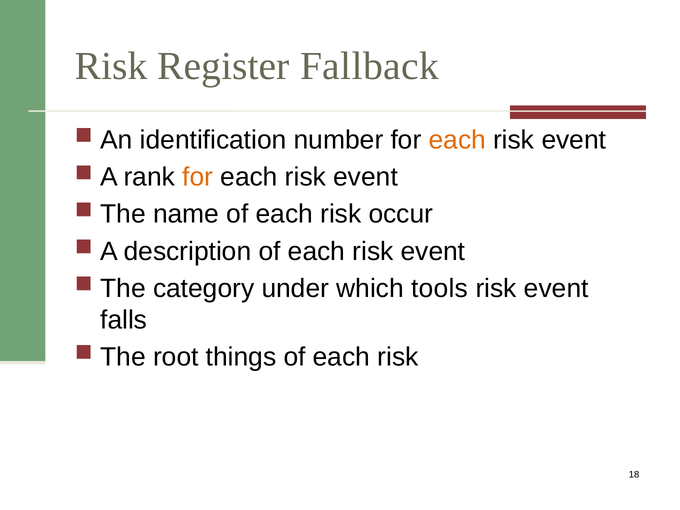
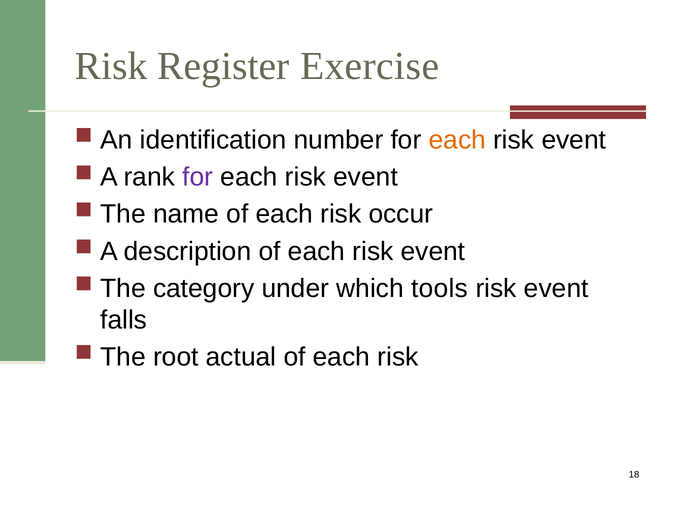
Fallback: Fallback -> Exercise (370, 66)
for colour: orange -> purple (198, 177)
things: things -> actual (241, 357)
